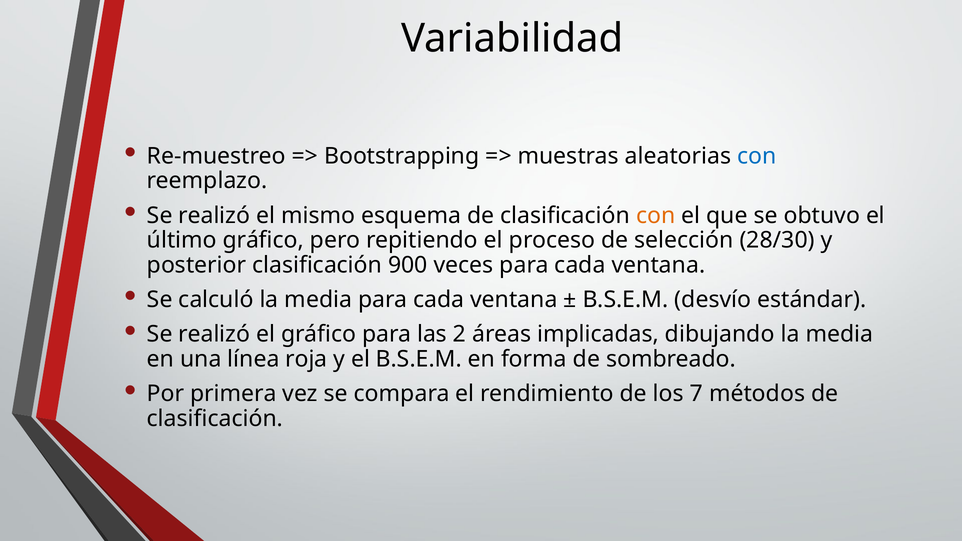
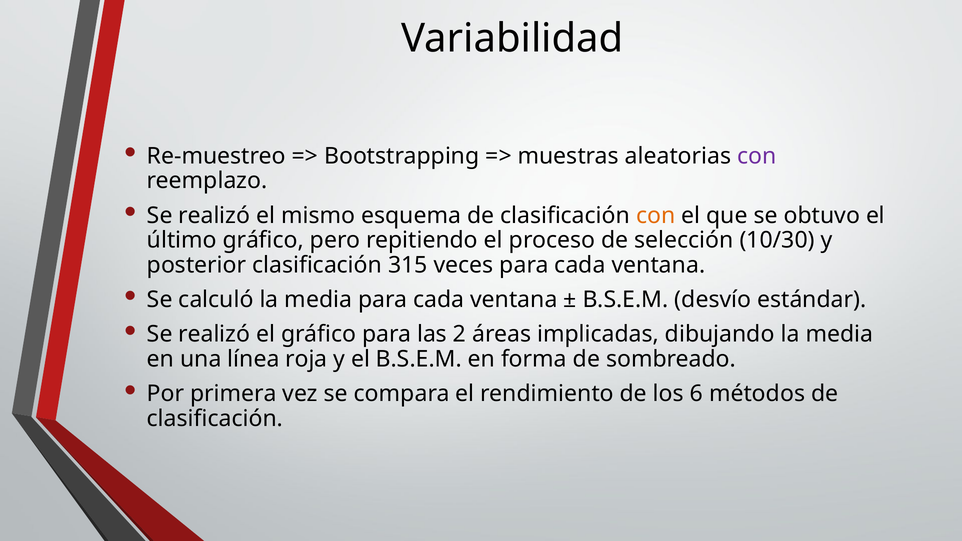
con colour: blue -> purple (757, 156)
28/30: 28/30 -> 10/30 (777, 240)
900: 900 -> 315 (408, 265)
7: 7 -> 6 (696, 394)
